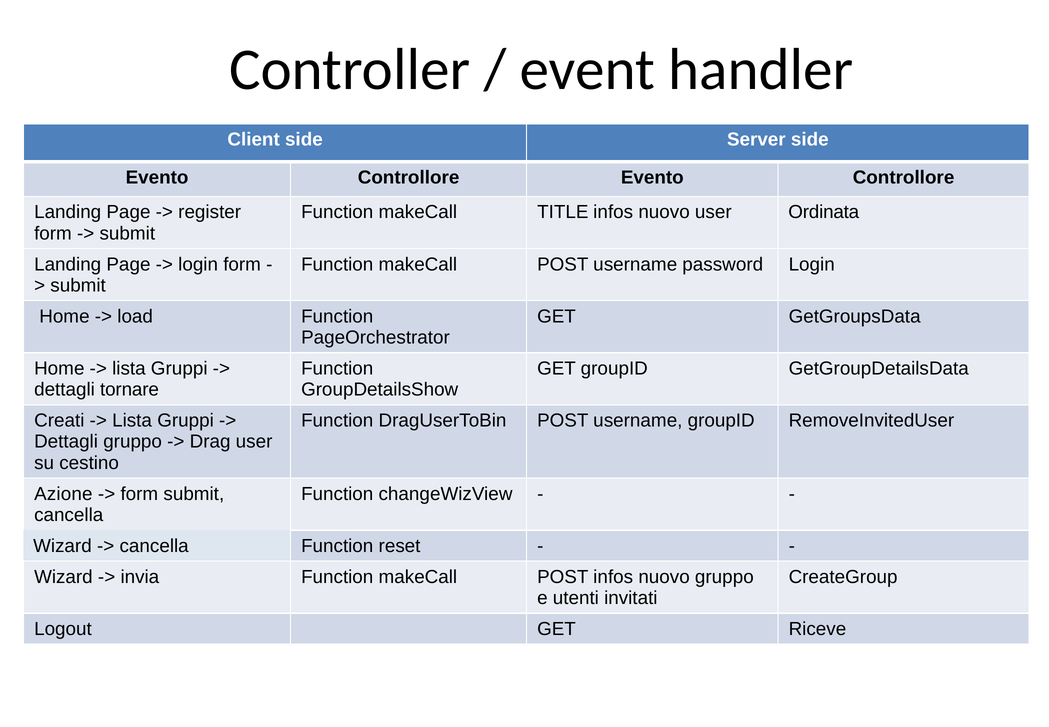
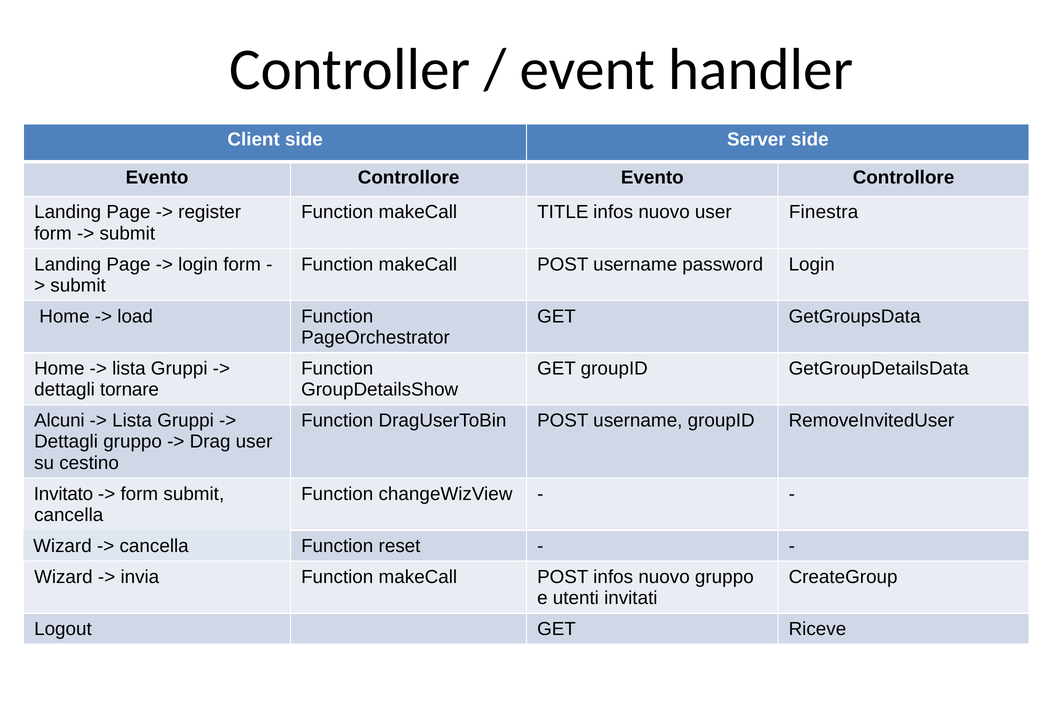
Ordinata: Ordinata -> Finestra (824, 212)
Creati: Creati -> Alcuni (59, 420)
Azione: Azione -> Invitato (64, 493)
